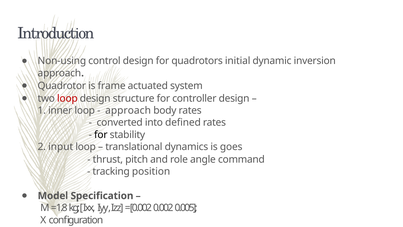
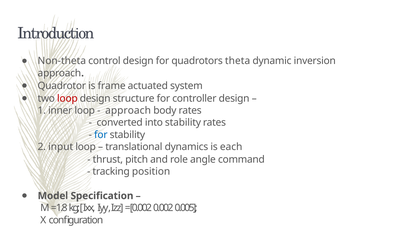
Non-using: Non-using -> Non-theta (62, 61)
initial: initial -> theta (238, 61)
into defined: defined -> stability (183, 122)
for colour: black -> blue (101, 135)
goes: goes -> each (231, 147)
